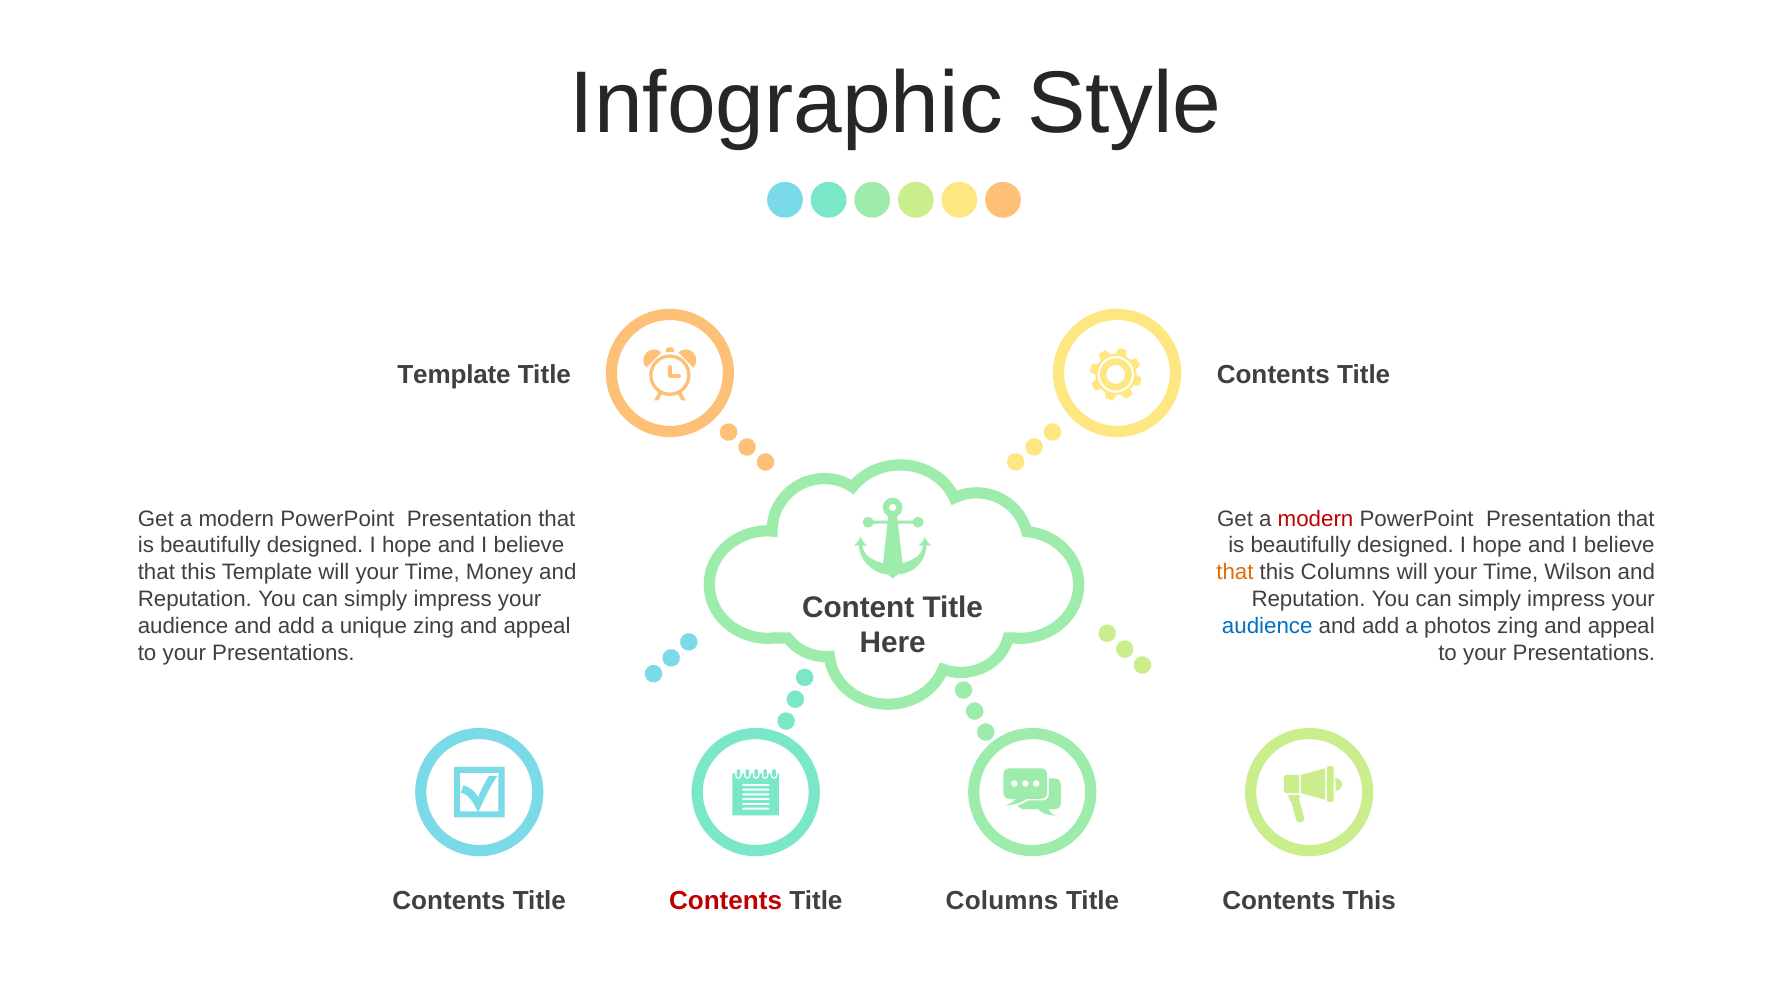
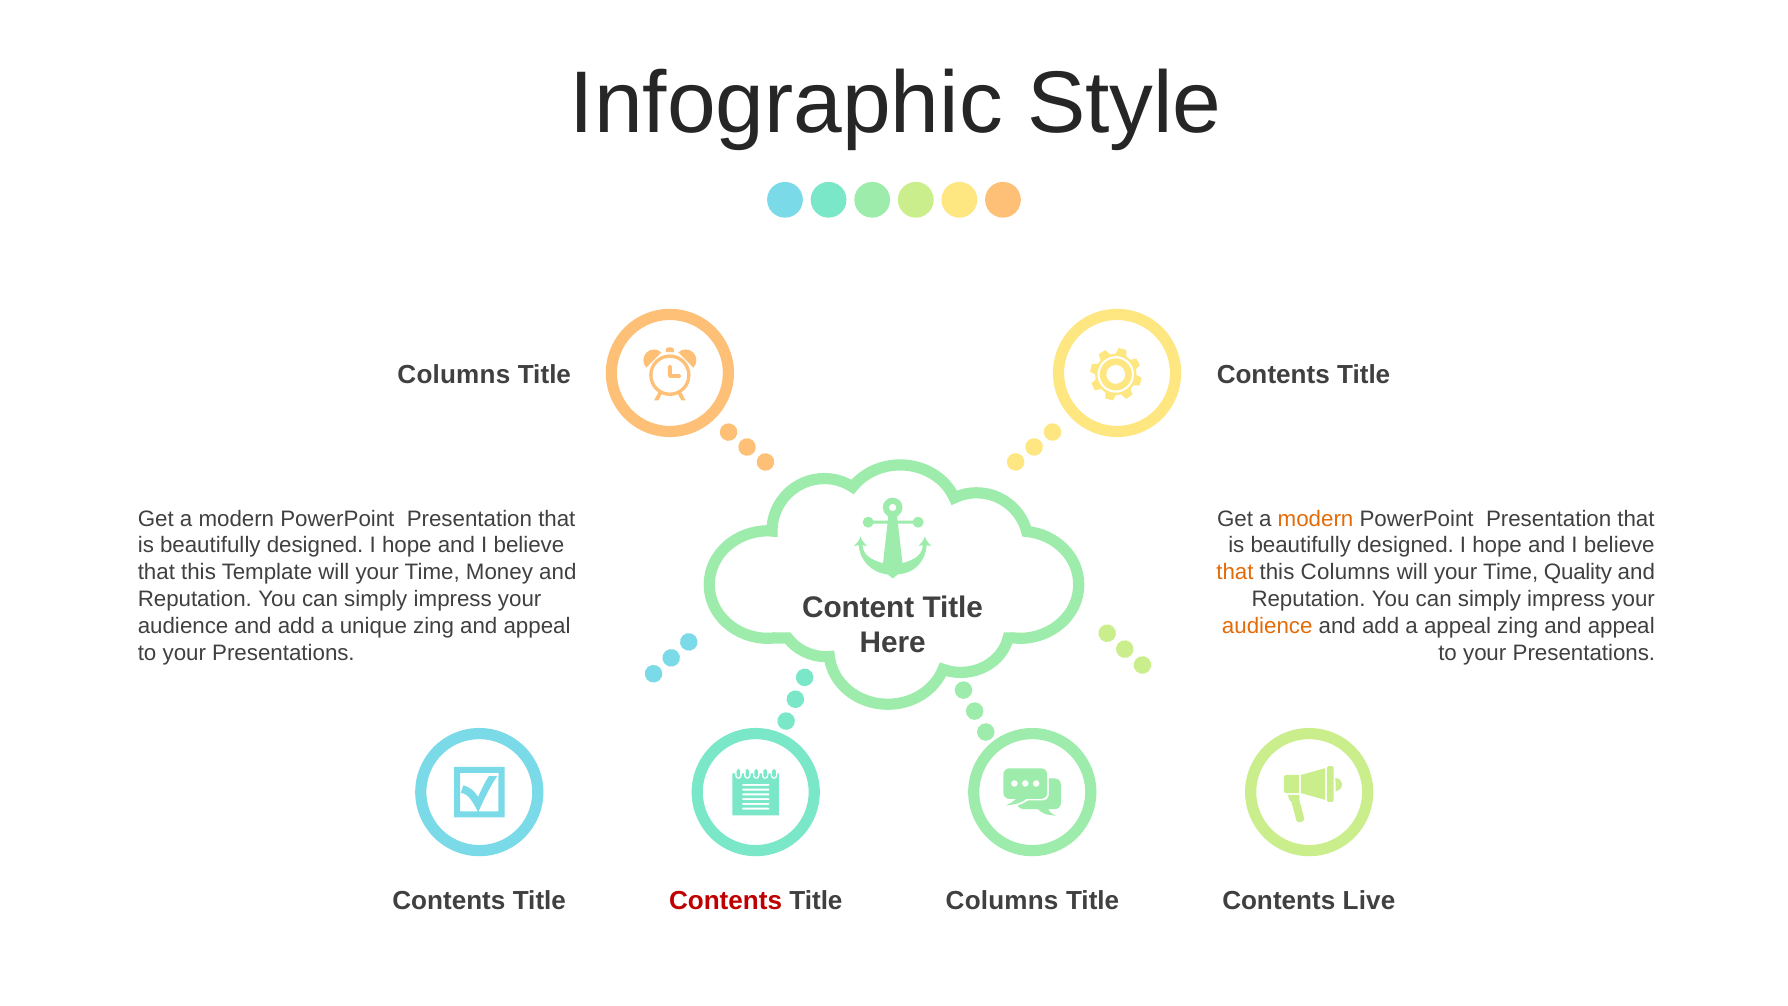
Template: Template -> Columns (454, 375)
modern colour: red -> orange (1316, 519)
Wilson: Wilson -> Quality (1578, 572)
audience colour: blue -> orange (1267, 626)
a photos: photos -> appeal (1458, 626)
Contents This: This -> Live (1369, 901)
